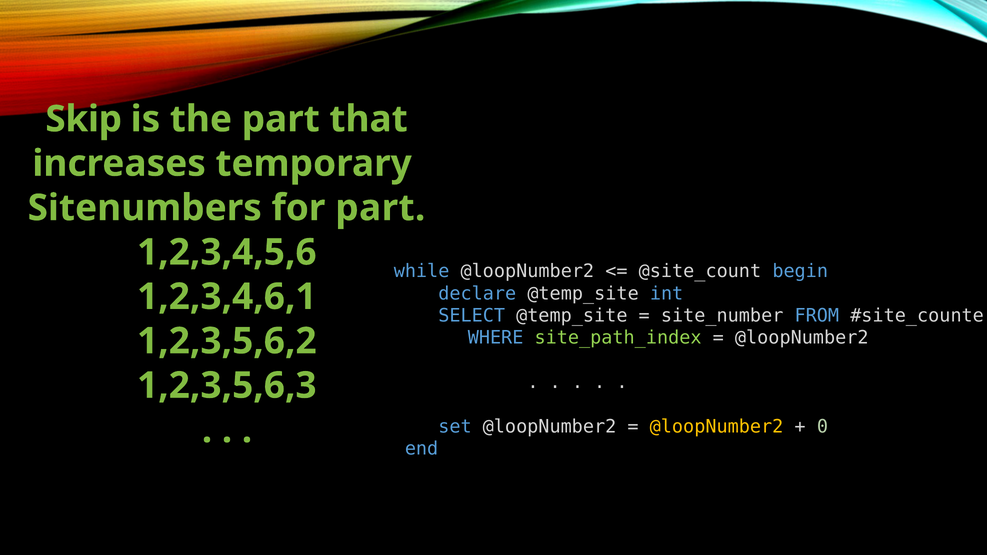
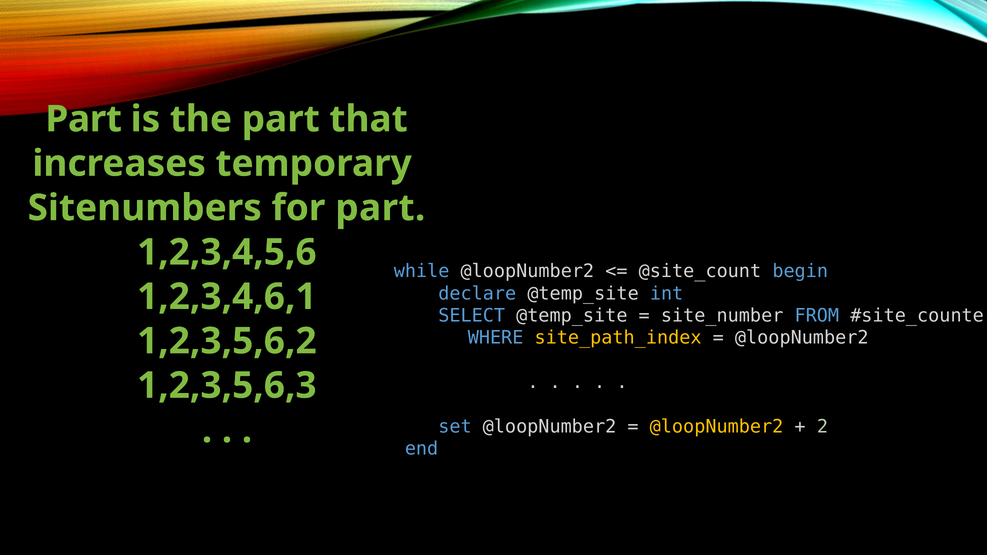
Skip: Skip -> Part (84, 119)
site_path_index colour: light green -> yellow (618, 338)
0: 0 -> 2 (823, 427)
